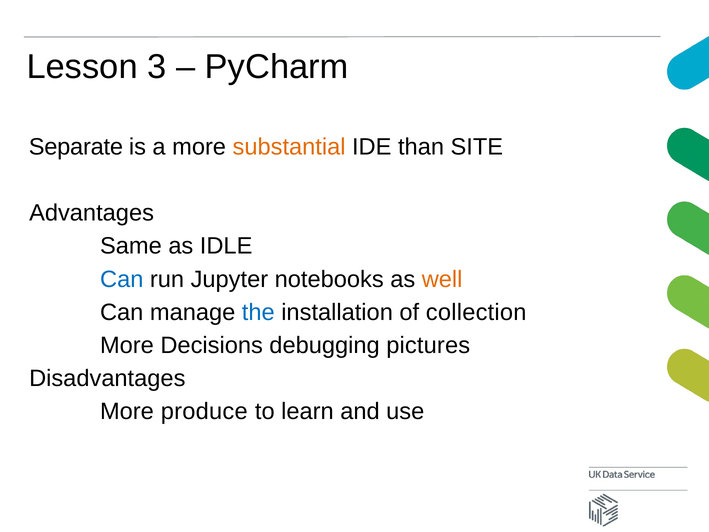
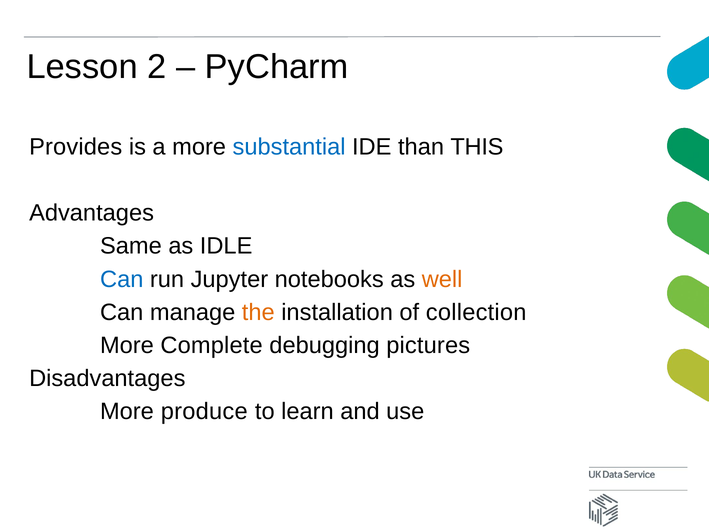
3: 3 -> 2 (157, 67)
Separate: Separate -> Provides (76, 147)
substantial colour: orange -> blue (289, 147)
SITE: SITE -> THIS (477, 147)
the colour: blue -> orange (258, 312)
Decisions: Decisions -> Complete (212, 345)
